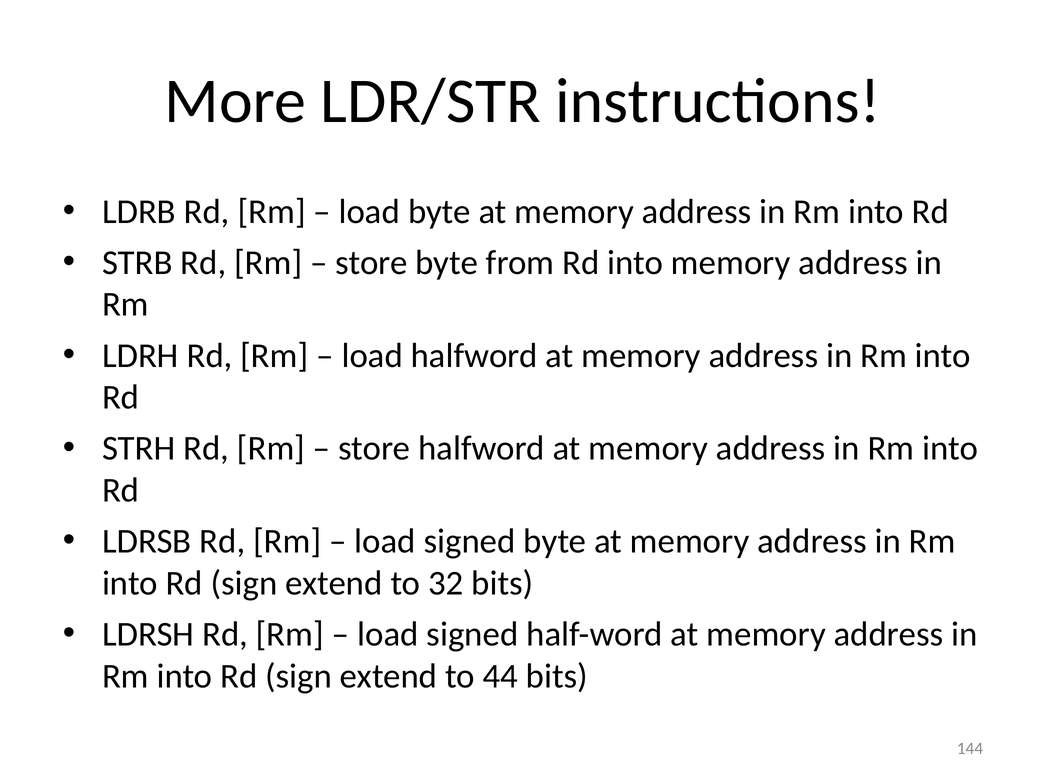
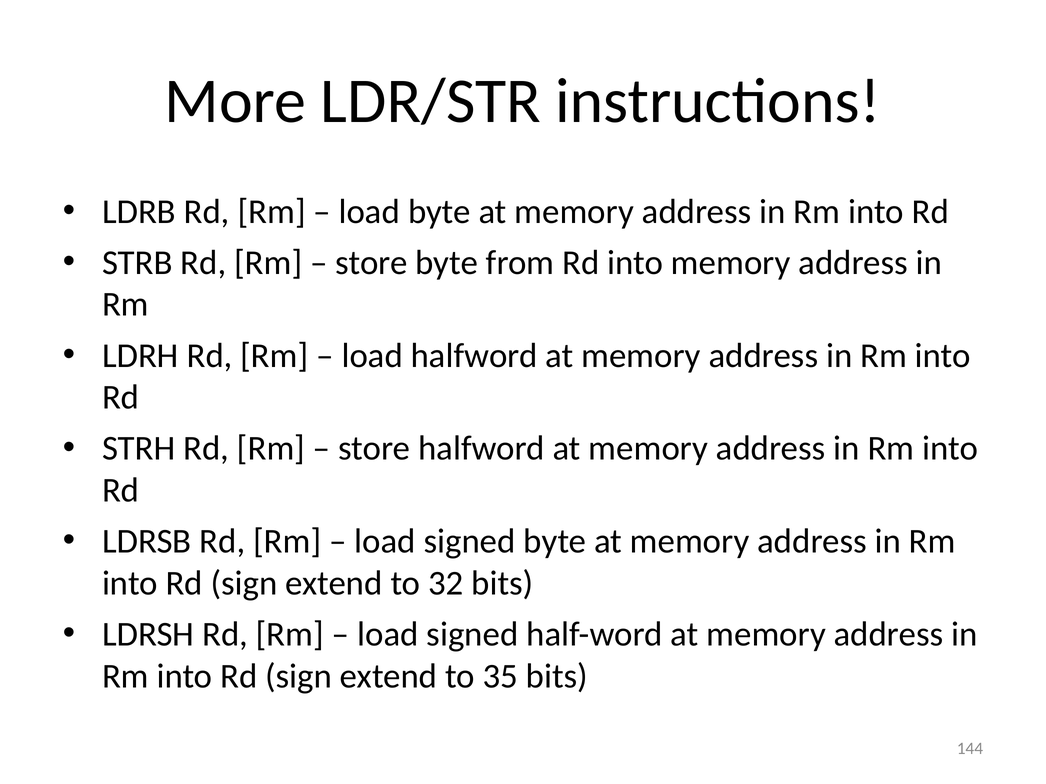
44: 44 -> 35 (500, 677)
